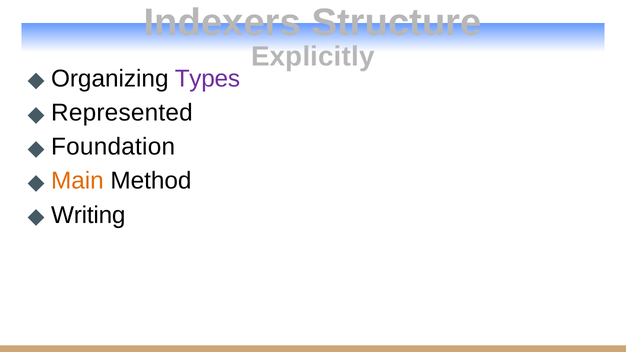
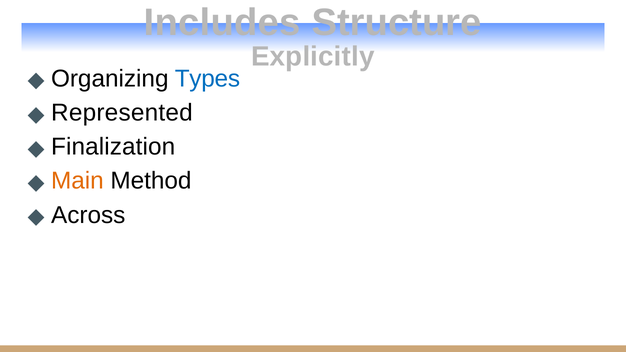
Indexers: Indexers -> Includes (222, 22)
Types colour: purple -> blue (207, 79)
Foundation: Foundation -> Finalization (113, 147)
Writing: Writing -> Across (88, 215)
